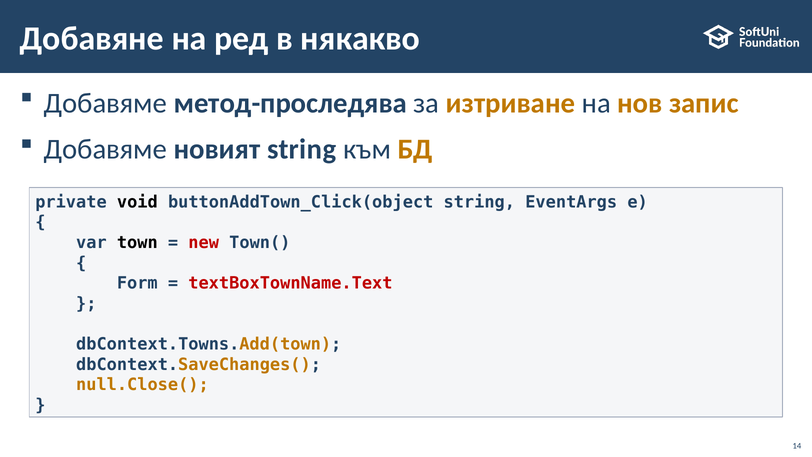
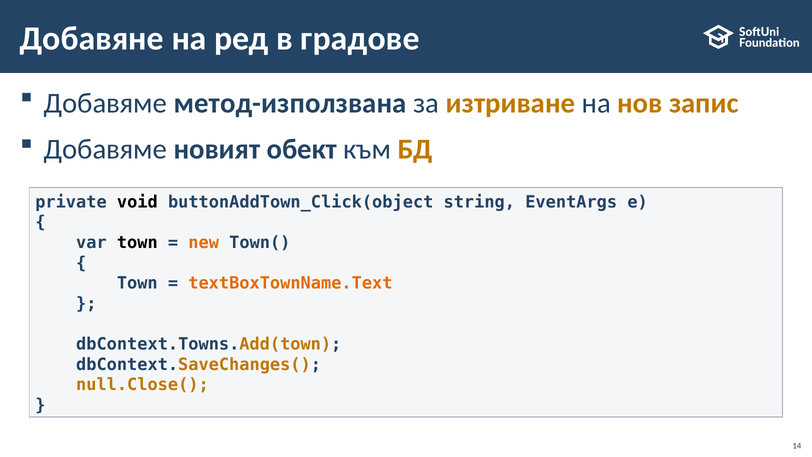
някакво: някакво -> градове (360, 38)
метод-проследява: метод-проследява -> метод-използвана (290, 103)
новият string: string -> обект (302, 149)
new colour: red -> orange (204, 243)
Form: Form -> Town (137, 283)
textBoxTownName.Text colour: red -> orange (290, 283)
